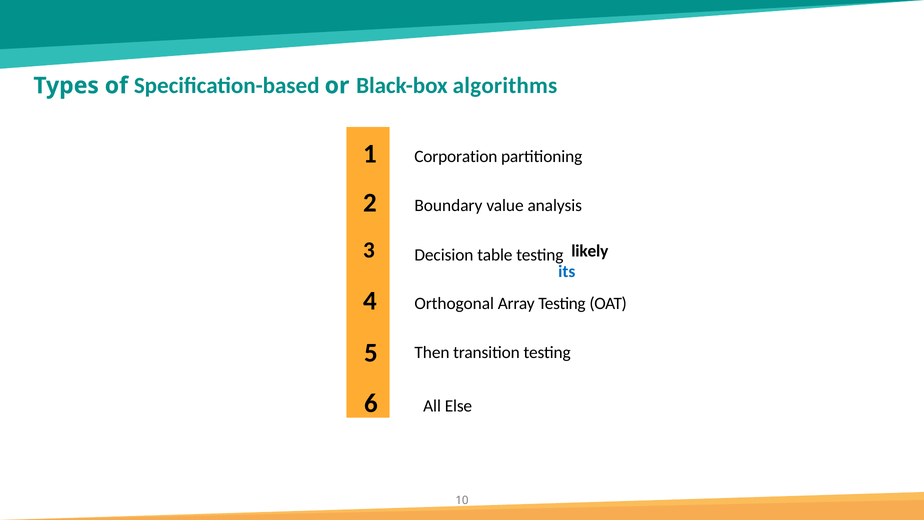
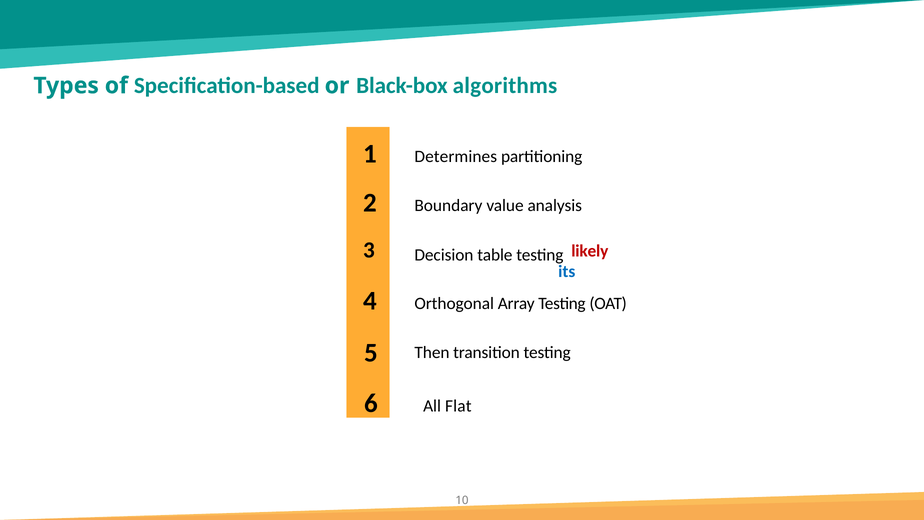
Corporation: Corporation -> Determines (456, 157)
likely colour: black -> red (590, 251)
Else: Else -> Flat (458, 406)
